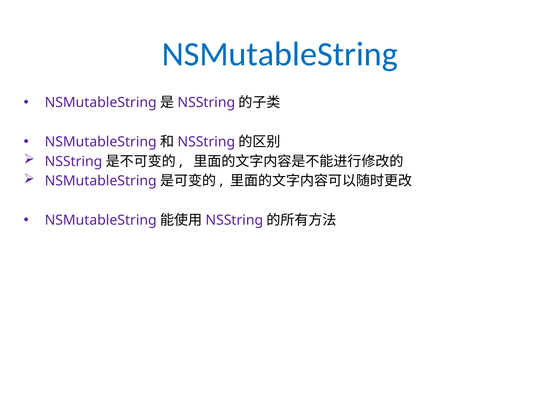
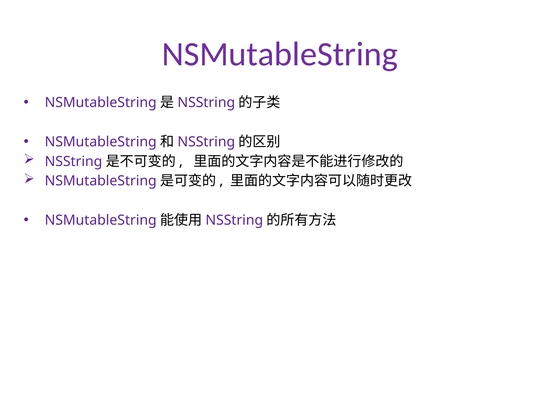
NSMutableString colour: blue -> purple (280, 54)
